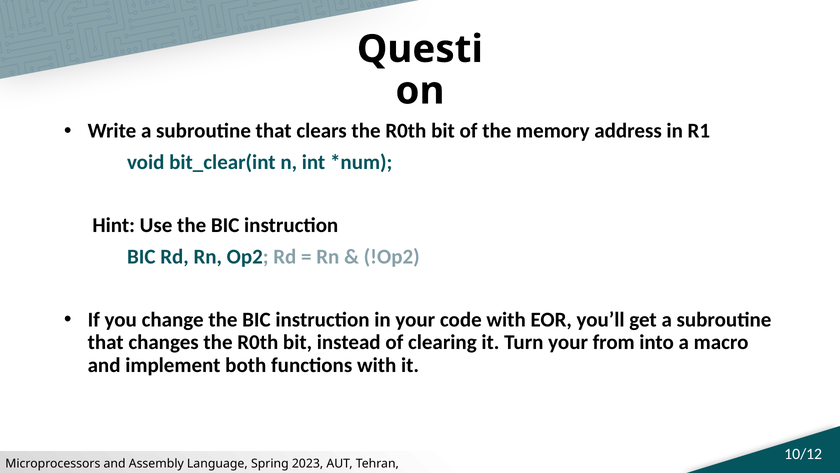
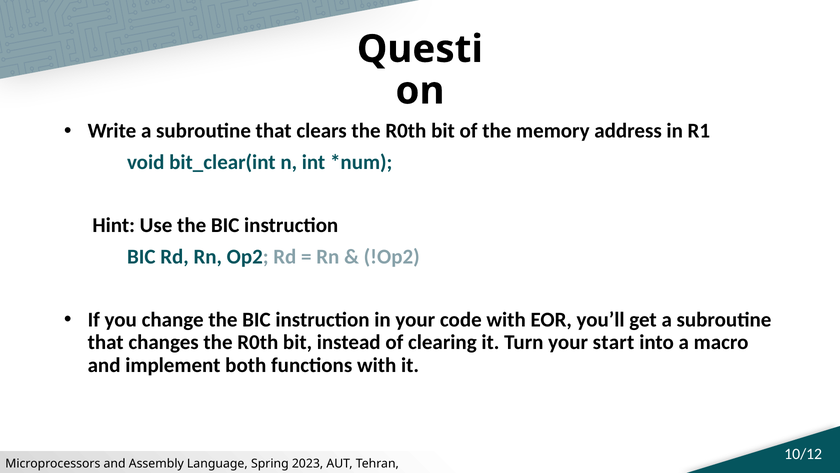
from: from -> start (614, 342)
